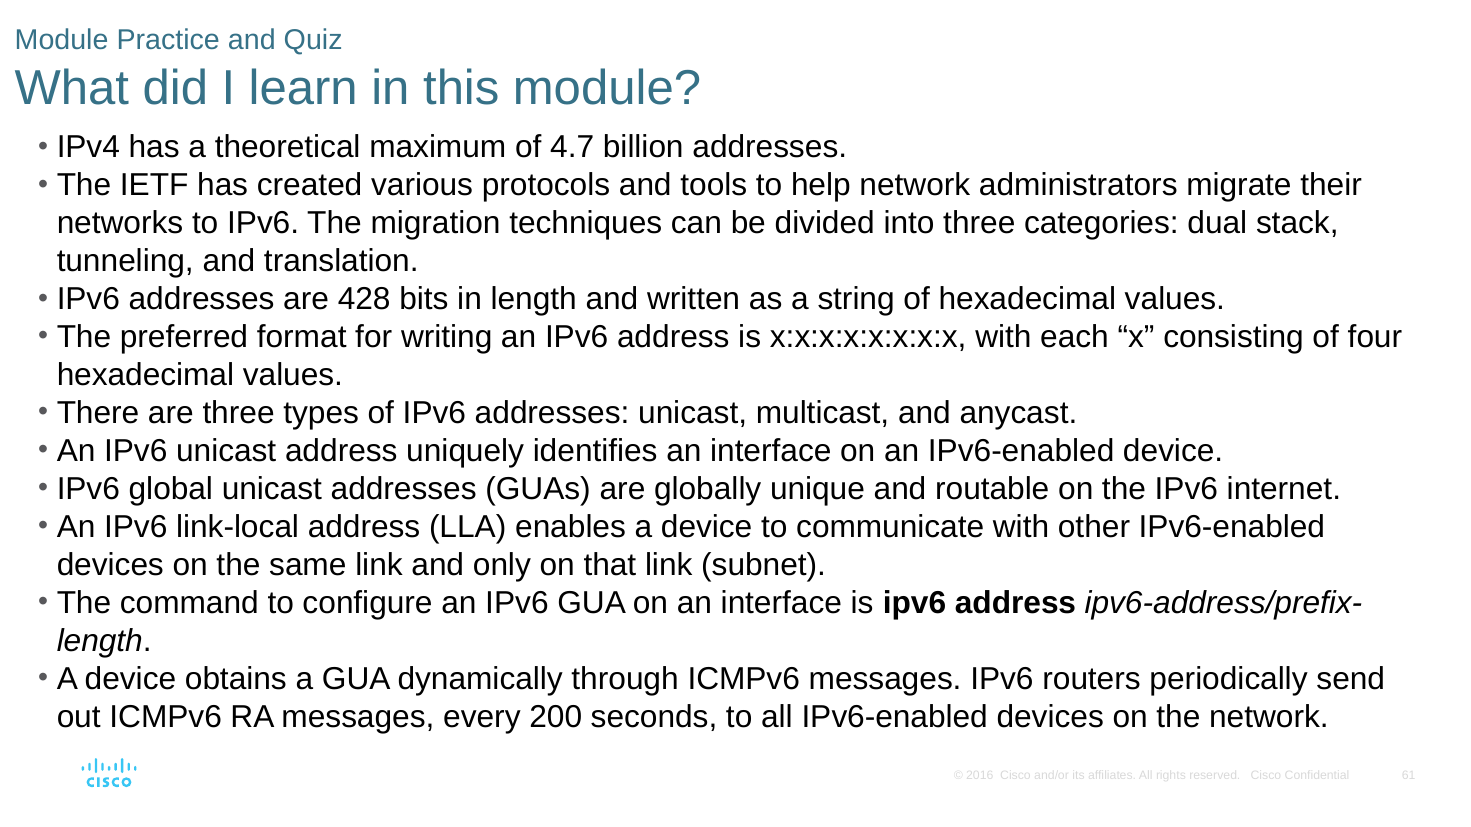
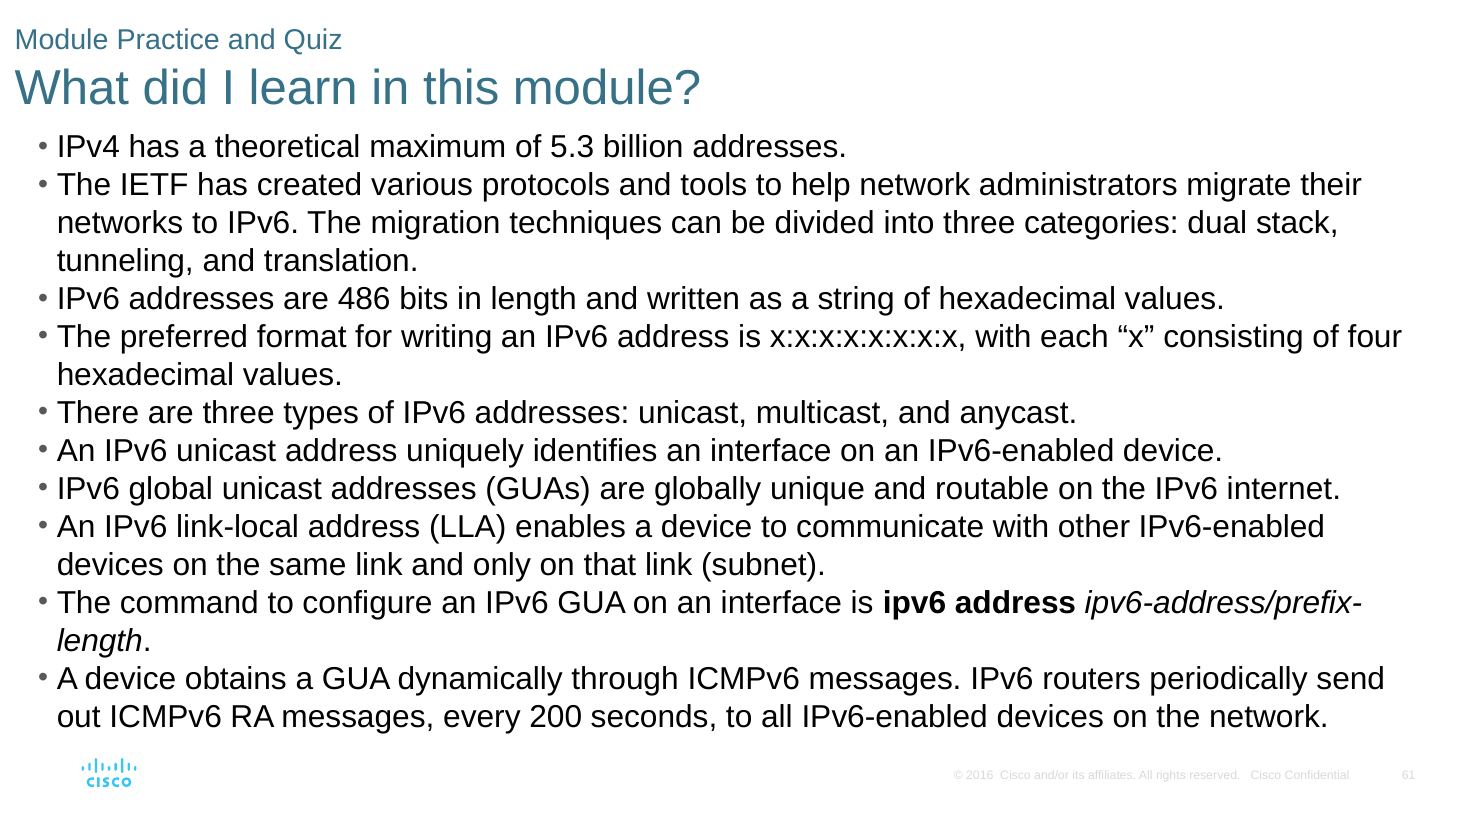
4.7: 4.7 -> 5.3 (572, 148)
428: 428 -> 486 (364, 300)
